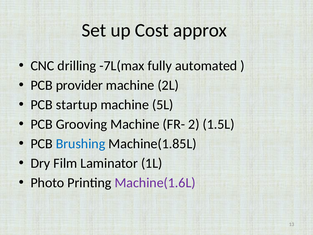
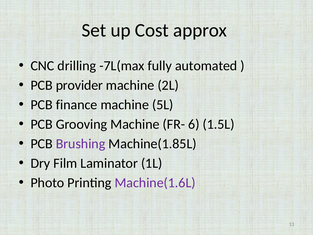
startup: startup -> finance (77, 105)
2: 2 -> 6 (194, 124)
Brushing colour: blue -> purple (81, 144)
